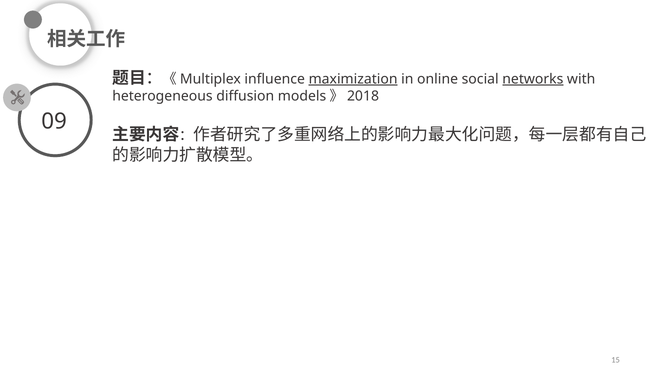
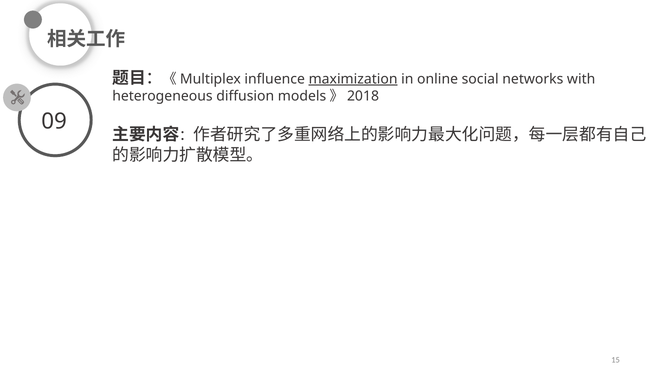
networks underline: present -> none (533, 79)
